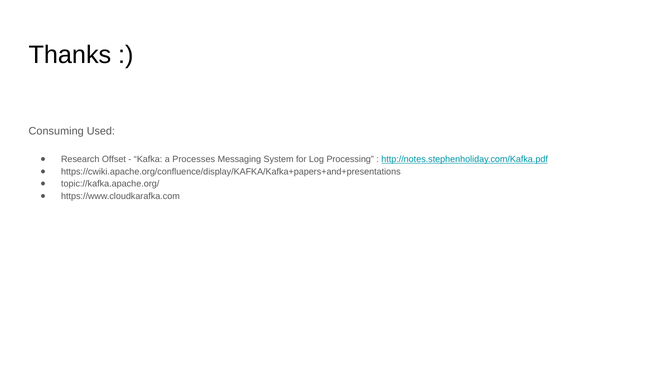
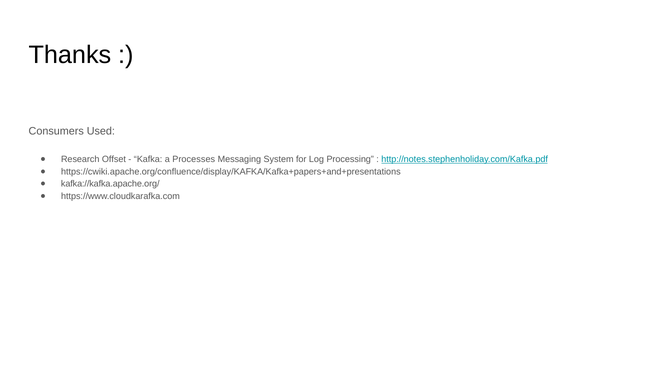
Consuming: Consuming -> Consumers (56, 131)
topic://kafka.apache.org/: topic://kafka.apache.org/ -> kafka://kafka.apache.org/ (110, 184)
